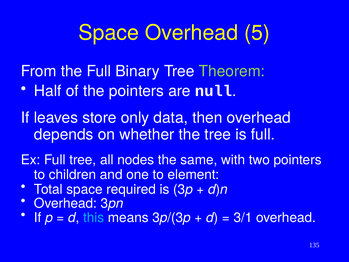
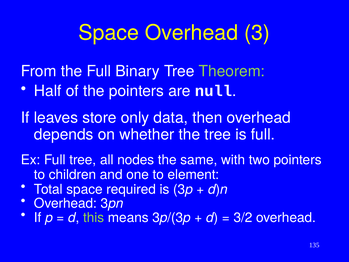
5: 5 -> 3 (257, 33)
this colour: light blue -> light green (94, 217)
3/1: 3/1 -> 3/2 (243, 217)
